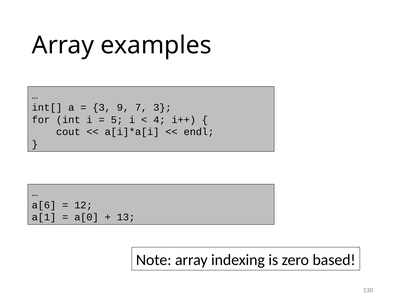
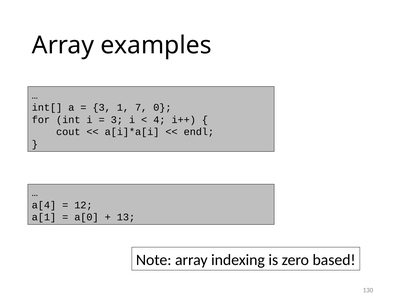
9: 9 -> 1 (123, 107)
7 3: 3 -> 0 (162, 107)
5: 5 -> 3 (117, 120)
a[6: a[6 -> a[4 (44, 205)
